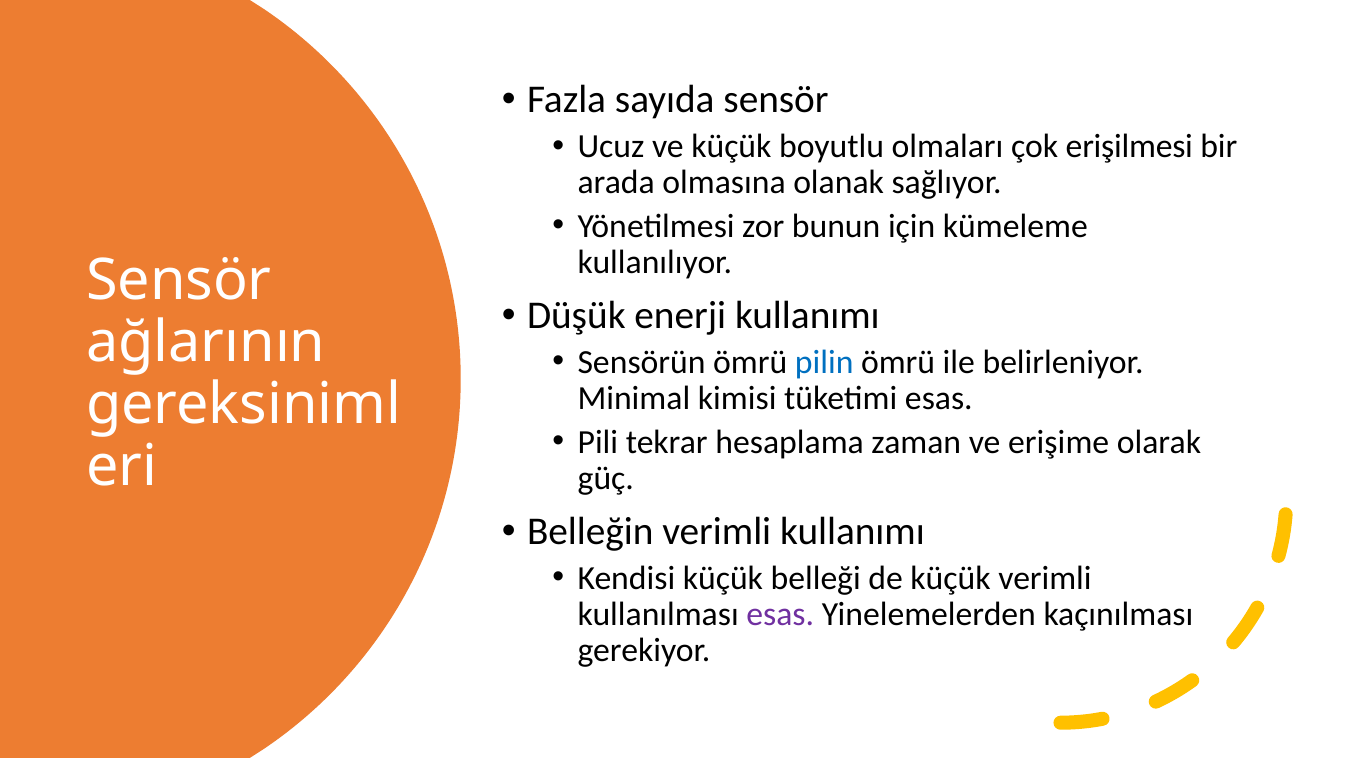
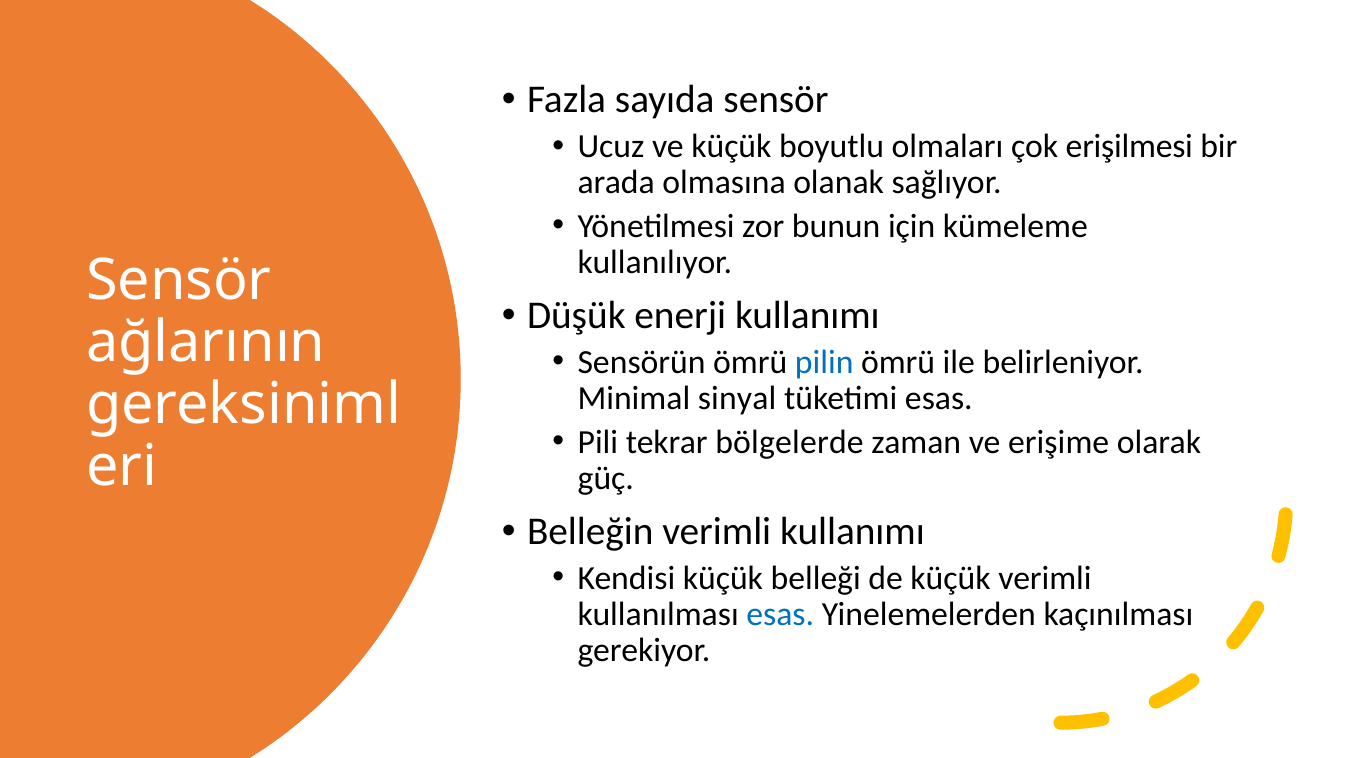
kimisi: kimisi -> sinyal (737, 399)
hesaplama: hesaplama -> bölgelerde (789, 442)
esas colour: purple -> blue (780, 615)
